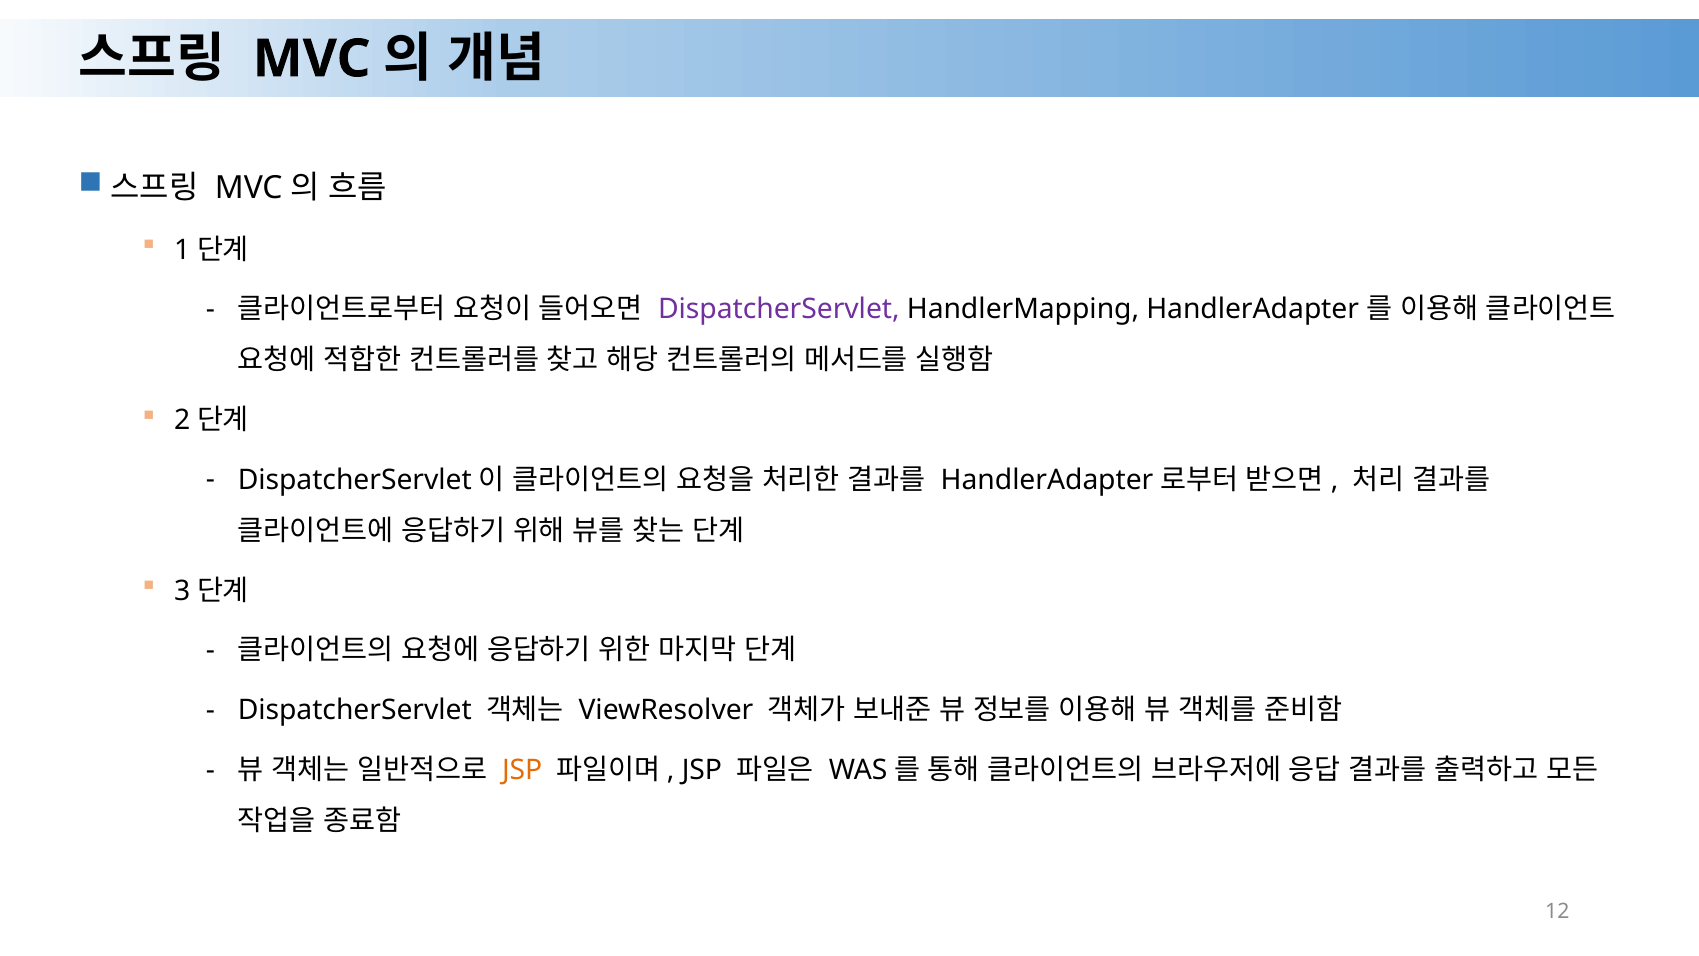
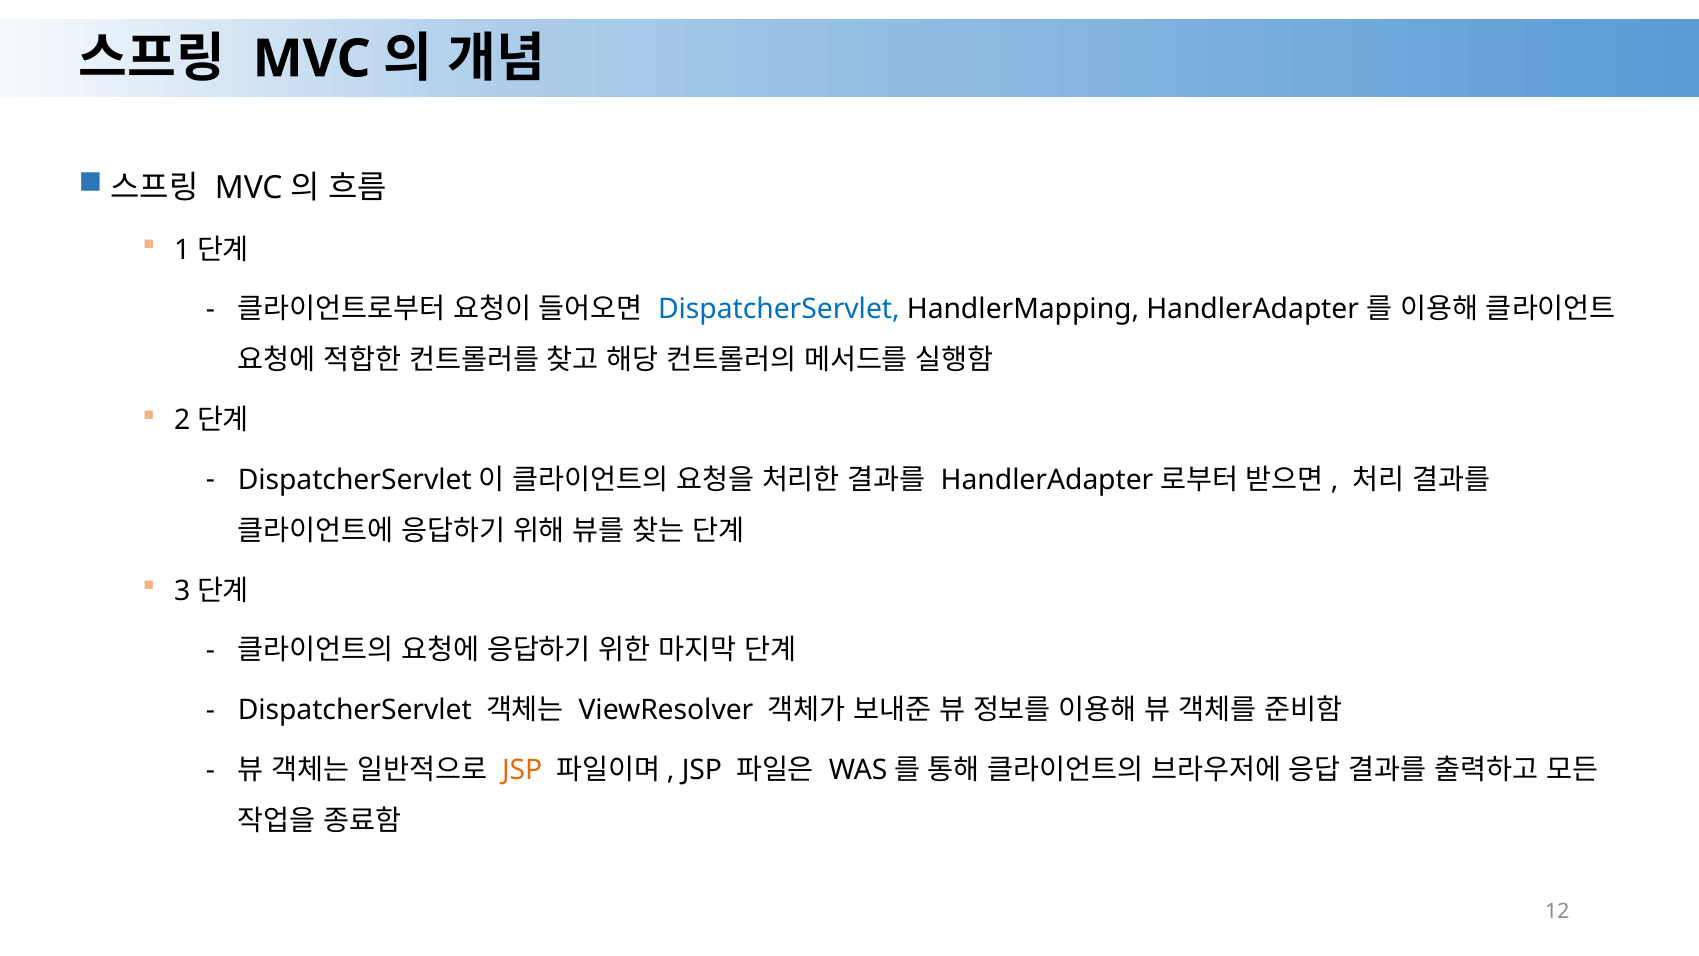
DispatcherServlet colour: purple -> blue (779, 310)
